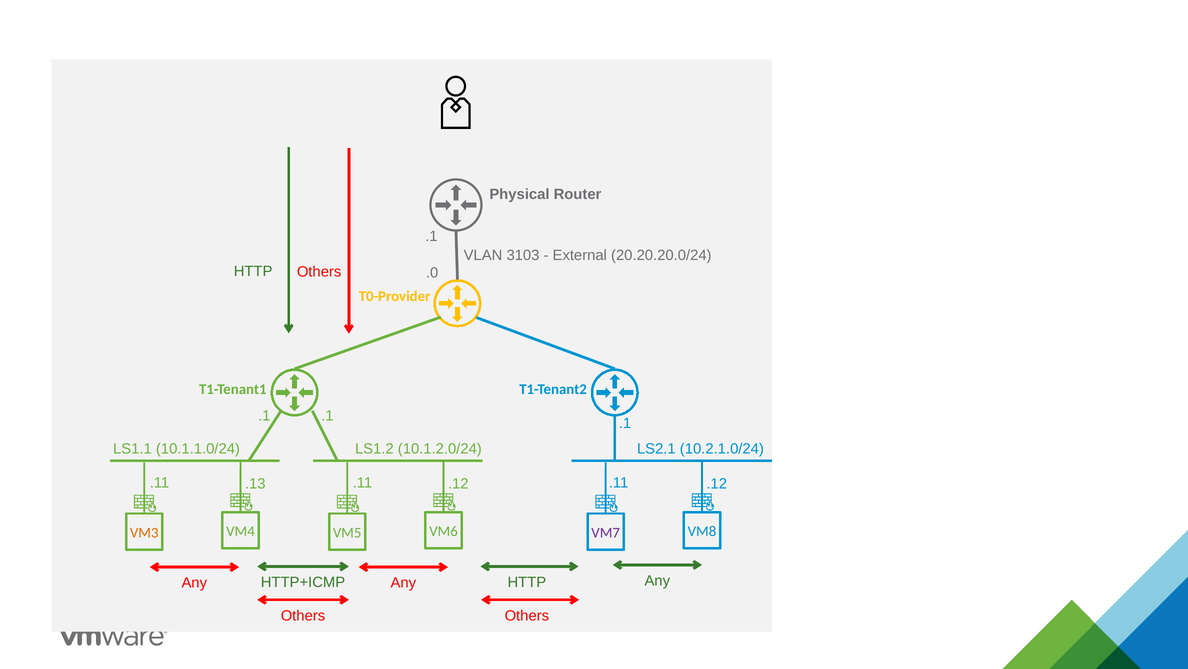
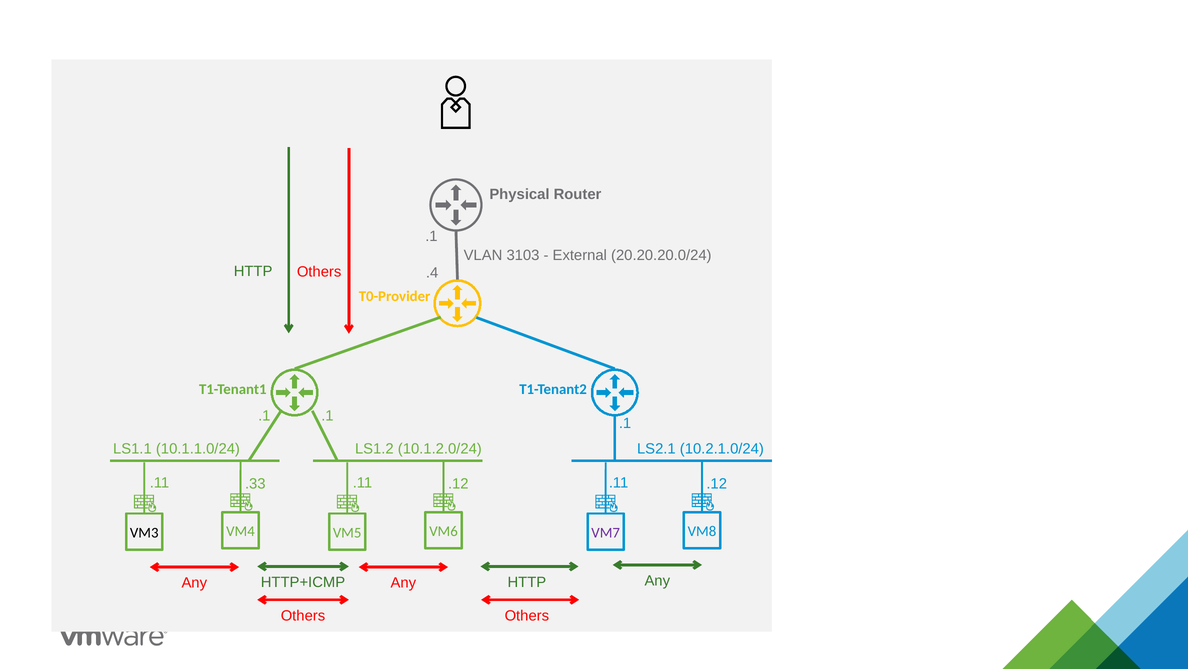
.0: .0 -> .4 (432, 273)
.13: .13 -> .33 (255, 483)
VM3 colour: orange -> black (144, 532)
